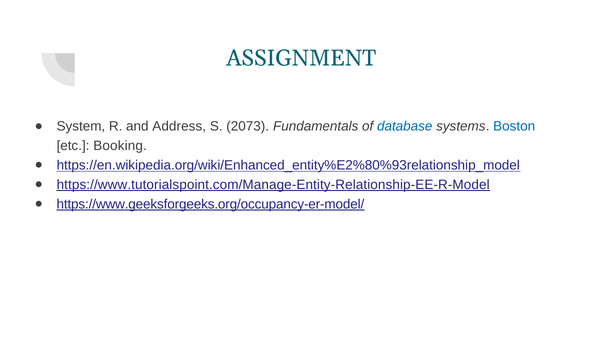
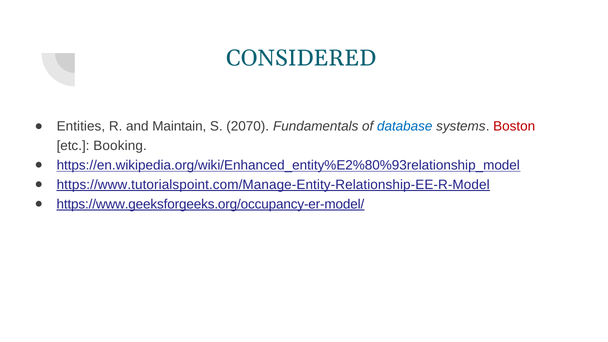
ASSIGNMENT: ASSIGNMENT -> CONSIDERED (301, 58)
System: System -> Entities (81, 126)
Address: Address -> Maintain (179, 126)
2073: 2073 -> 2070 (248, 126)
Boston colour: blue -> red (514, 126)
